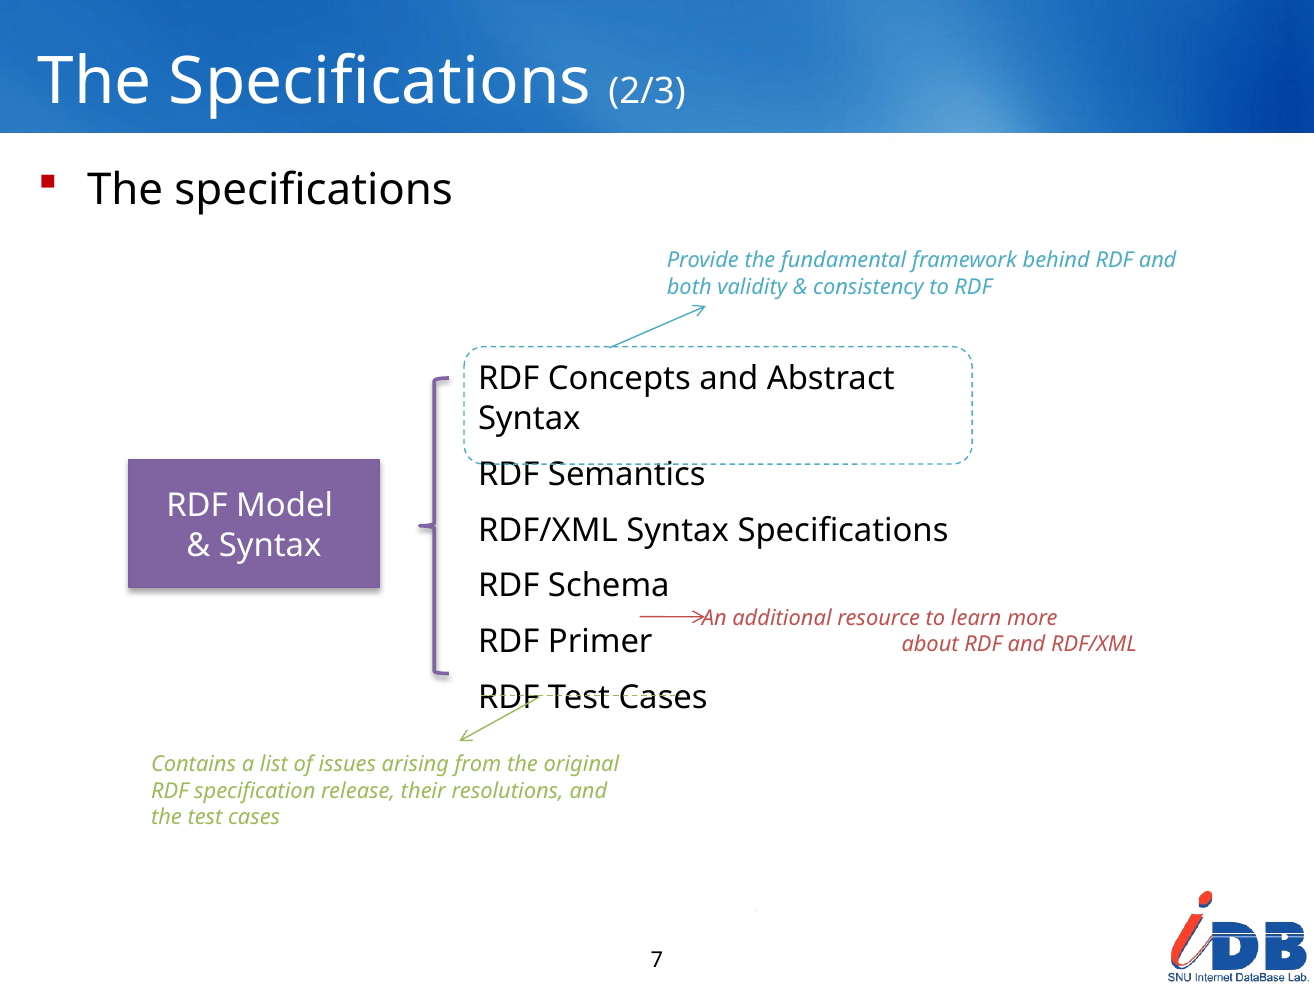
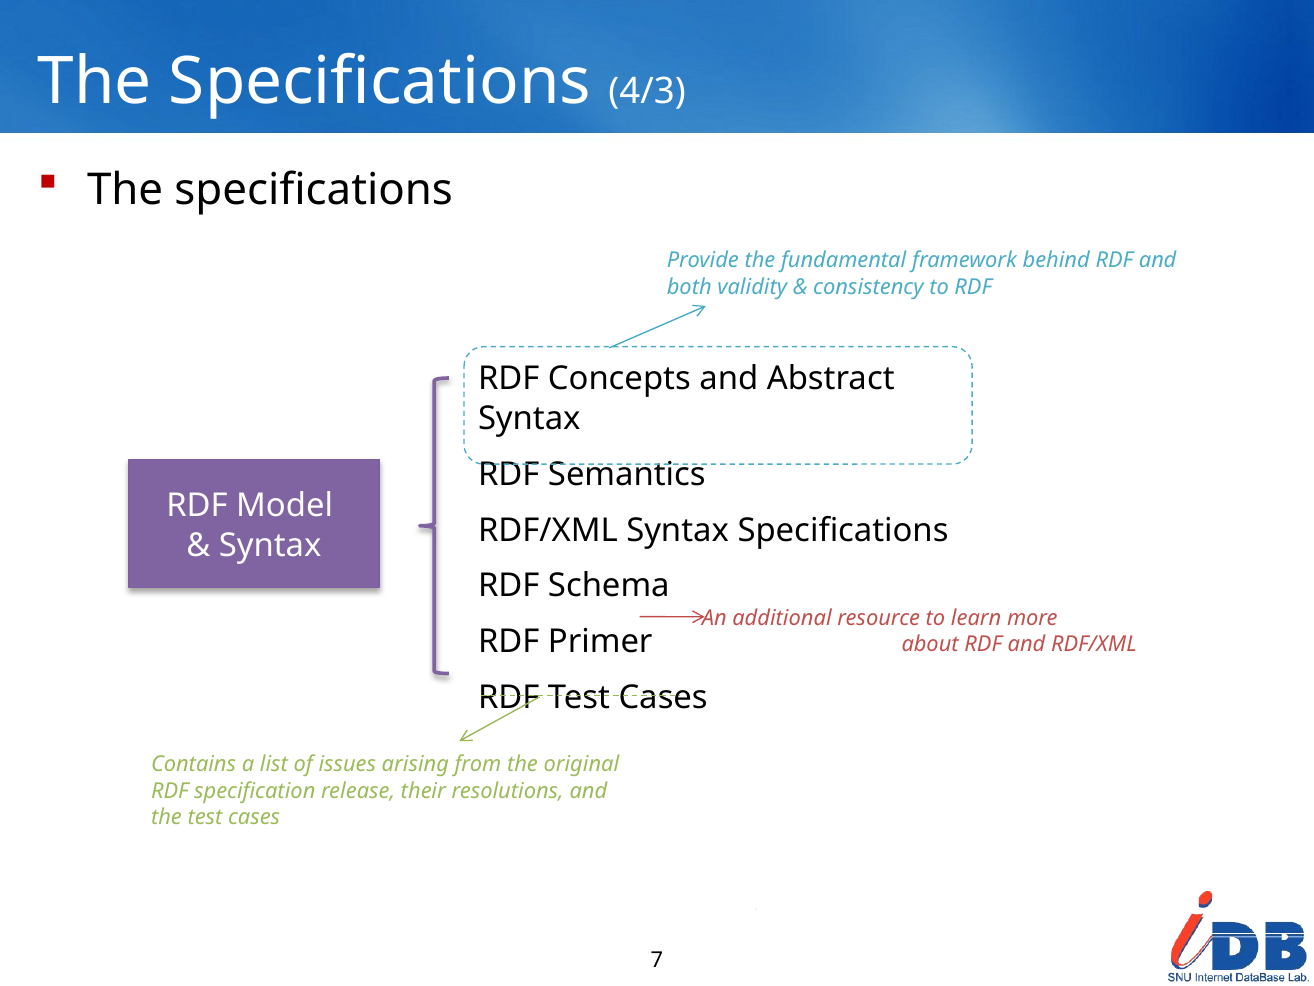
2/3: 2/3 -> 4/3 (647, 91)
